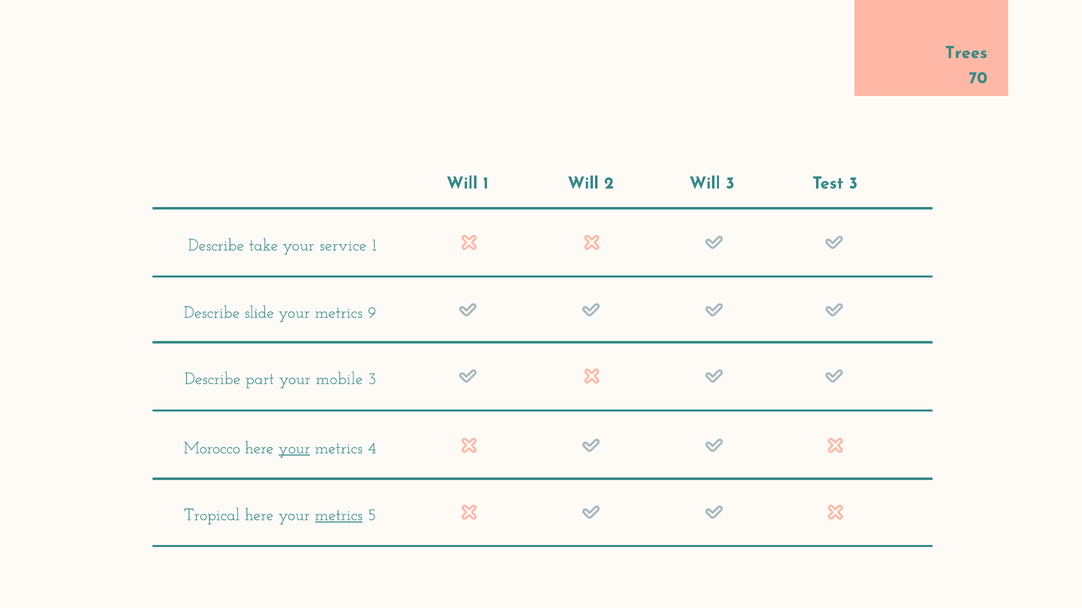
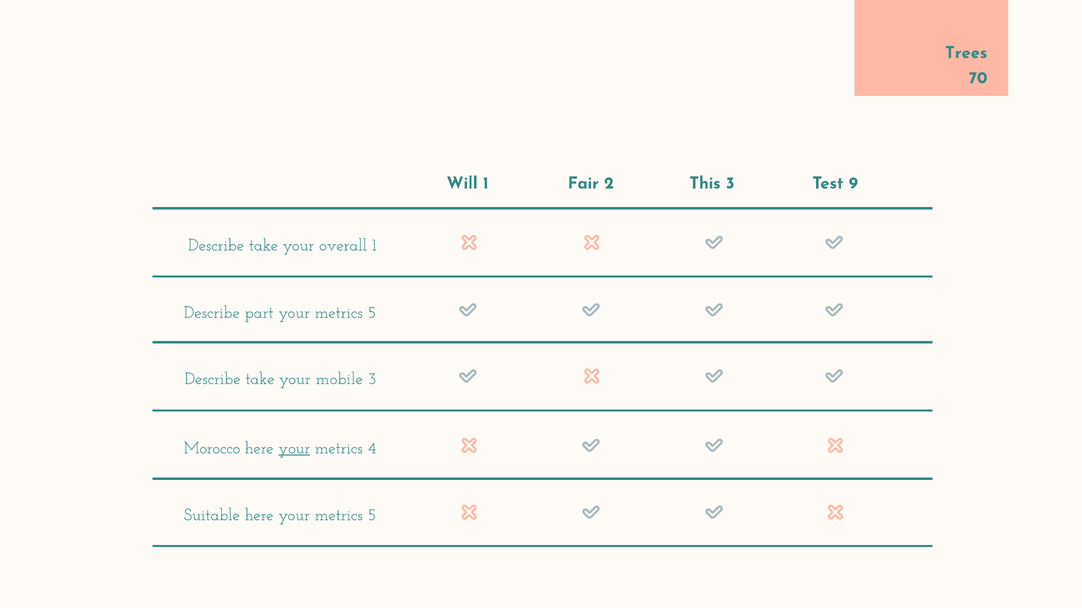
1 Will: Will -> Fair (583, 183)
2 Will: Will -> This (705, 183)
Test 3: 3 -> 9 (853, 183)
service: service -> overall (343, 245)
slide: slide -> part (259, 313)
9: 9 -> 5 (372, 313)
part: part -> take (260, 379)
Tropical: Tropical -> Suitable (212, 515)
metrics underline: present -> none (339, 515)
